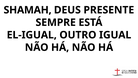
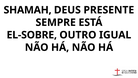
EL-IGUAL: EL-IGUAL -> EL-SOBRE (32, 35)
